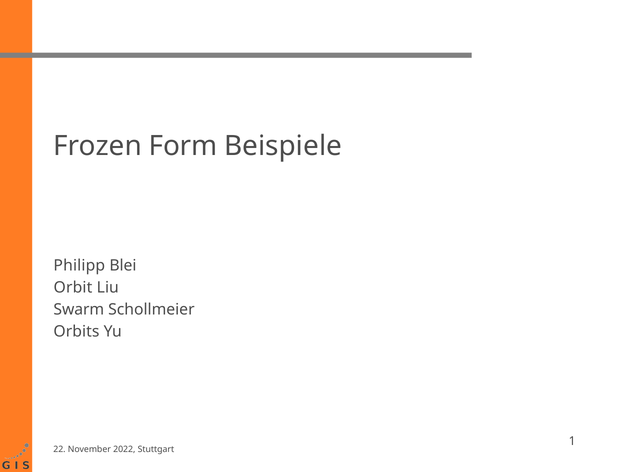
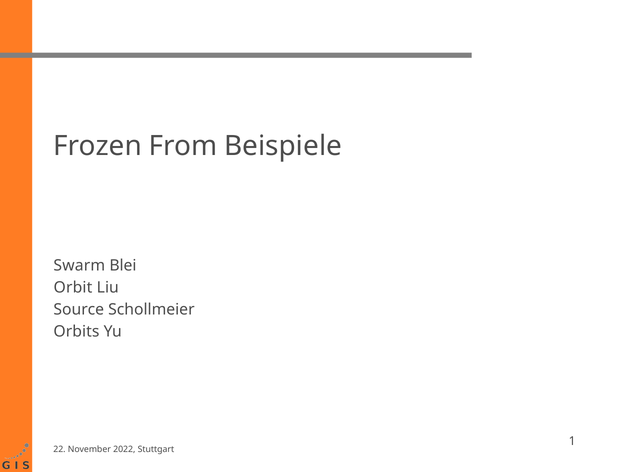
Form: Form -> From (183, 146)
Philipp: Philipp -> Swarm (79, 265)
Swarm: Swarm -> Source (79, 309)
